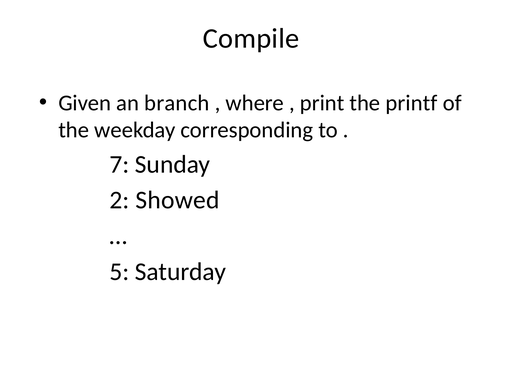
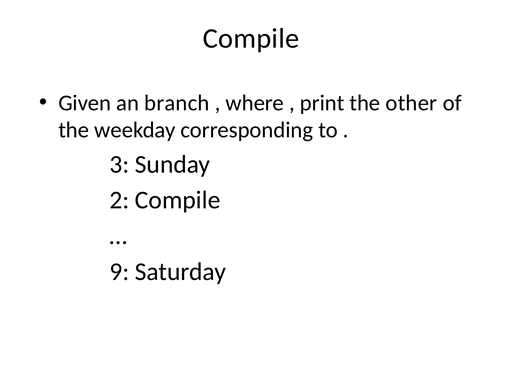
printf: printf -> other (411, 103)
7: 7 -> 3 (119, 164)
2 Showed: Showed -> Compile (178, 200)
5: 5 -> 9 (119, 272)
